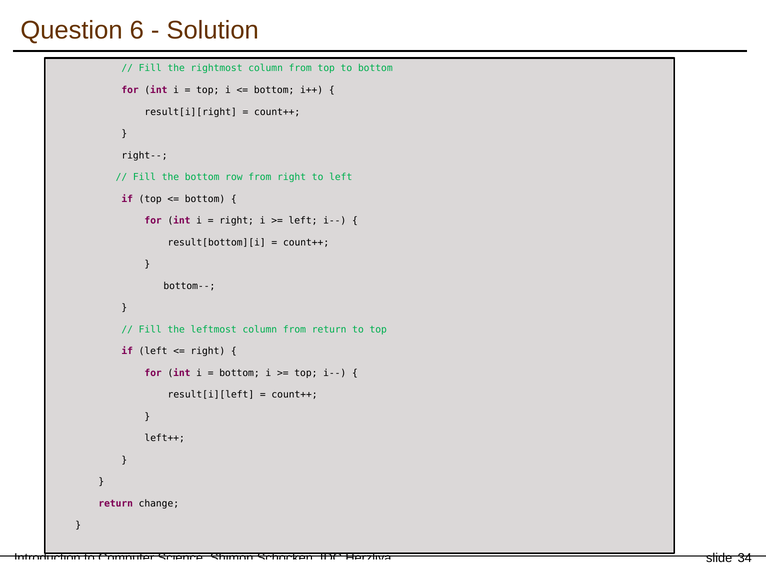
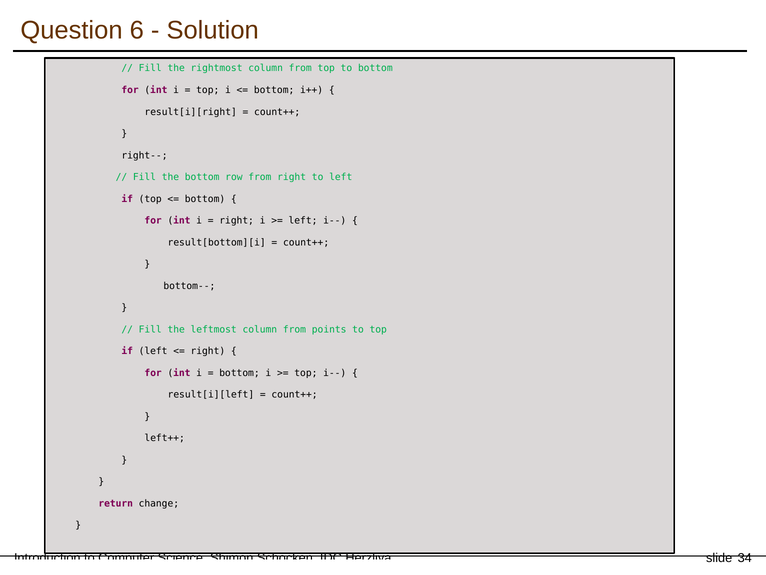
from return: return -> points (329, 329)
